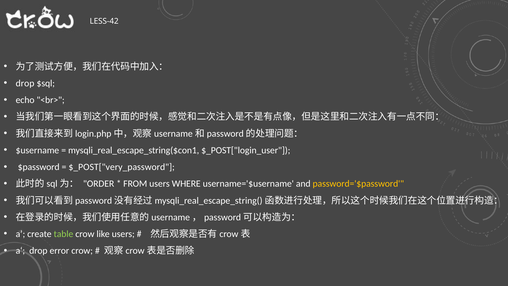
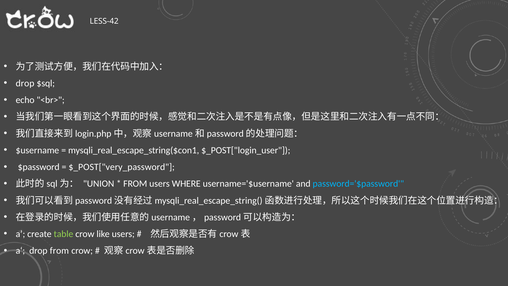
ORDER: ORDER -> UNION (99, 184)
password='$password colour: yellow -> light blue (358, 184)
drop error: error -> from (59, 251)
